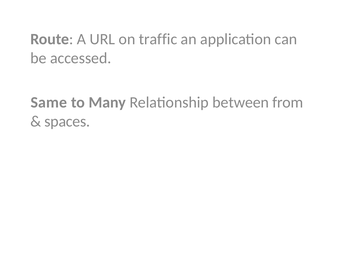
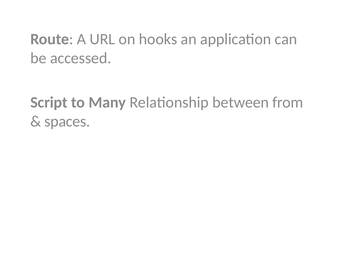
traffic: traffic -> hooks (158, 39)
Same: Same -> Script (49, 102)
